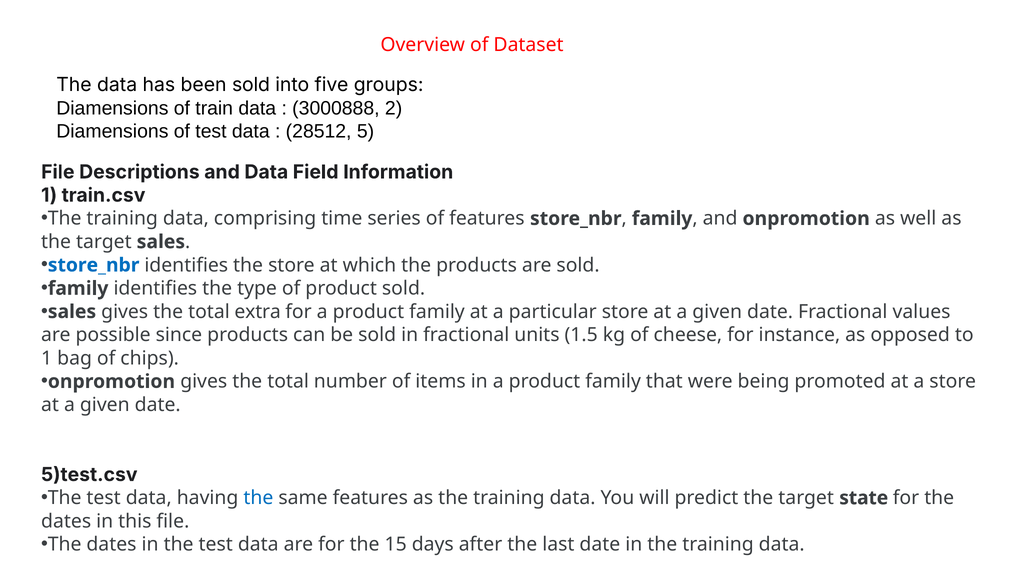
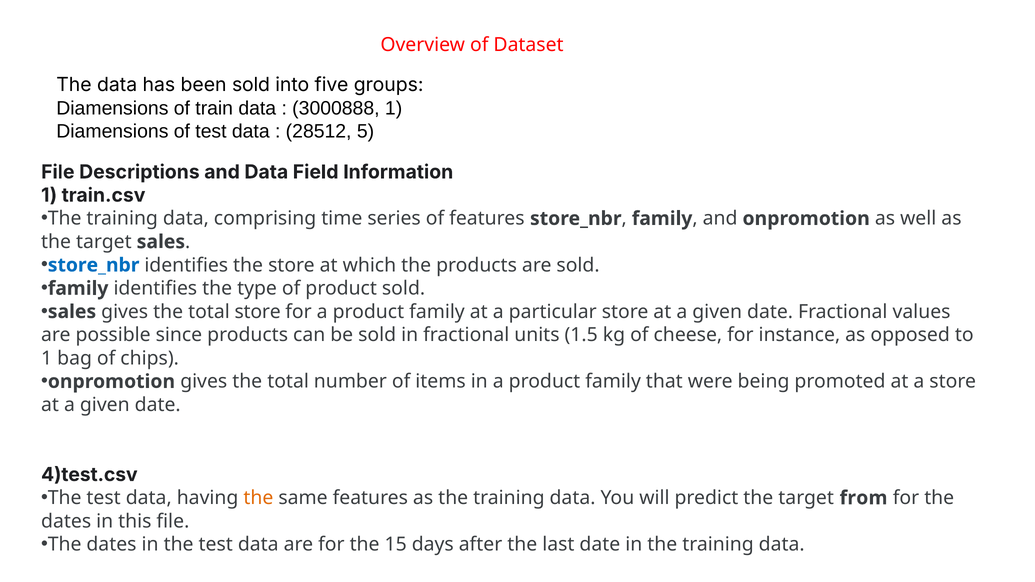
3000888 2: 2 -> 1 (394, 108)
total extra: extra -> store (258, 312)
5)test.csv: 5)test.csv -> 4)test.csv (89, 475)
the colour: blue -> orange (258, 498)
state: state -> from (864, 498)
